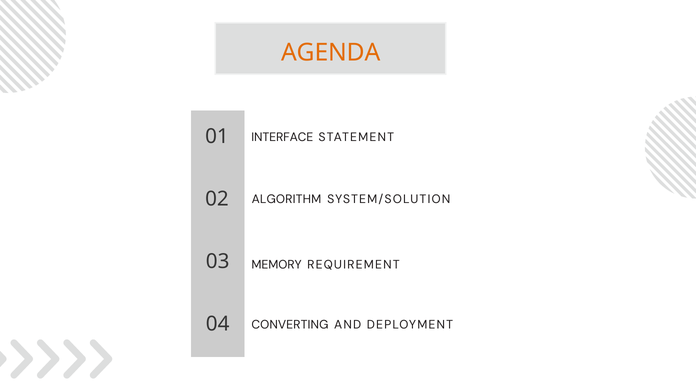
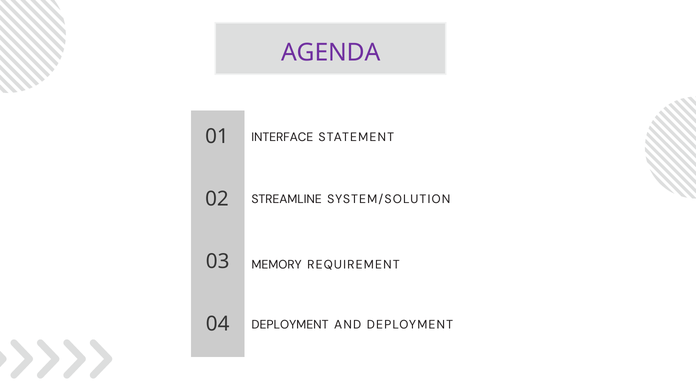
AGENDA colour: orange -> purple (331, 53)
ALGORITHM: ALGORITHM -> STREAMLINE (287, 200)
CONVERTING: CONVERTING -> DEPLOYMENT (290, 325)
